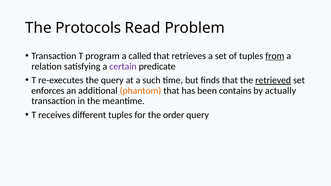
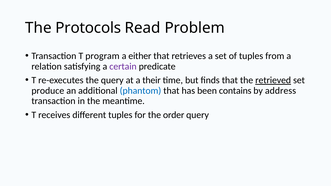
called: called -> either (140, 56)
from underline: present -> none (275, 56)
such: such -> their (152, 80)
enforces: enforces -> produce (48, 91)
phantom colour: orange -> blue (140, 91)
actually: actually -> address (281, 91)
